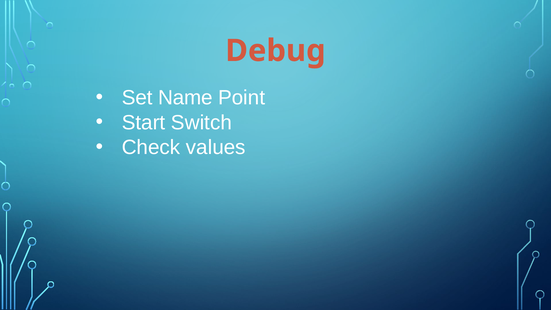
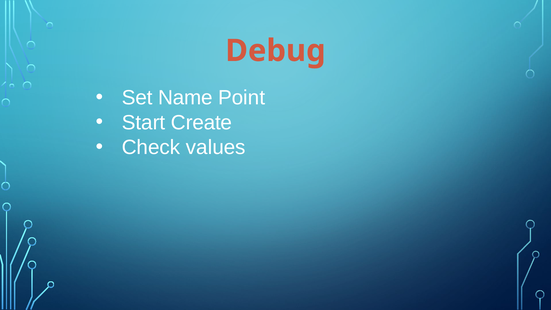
Switch: Switch -> Create (202, 123)
